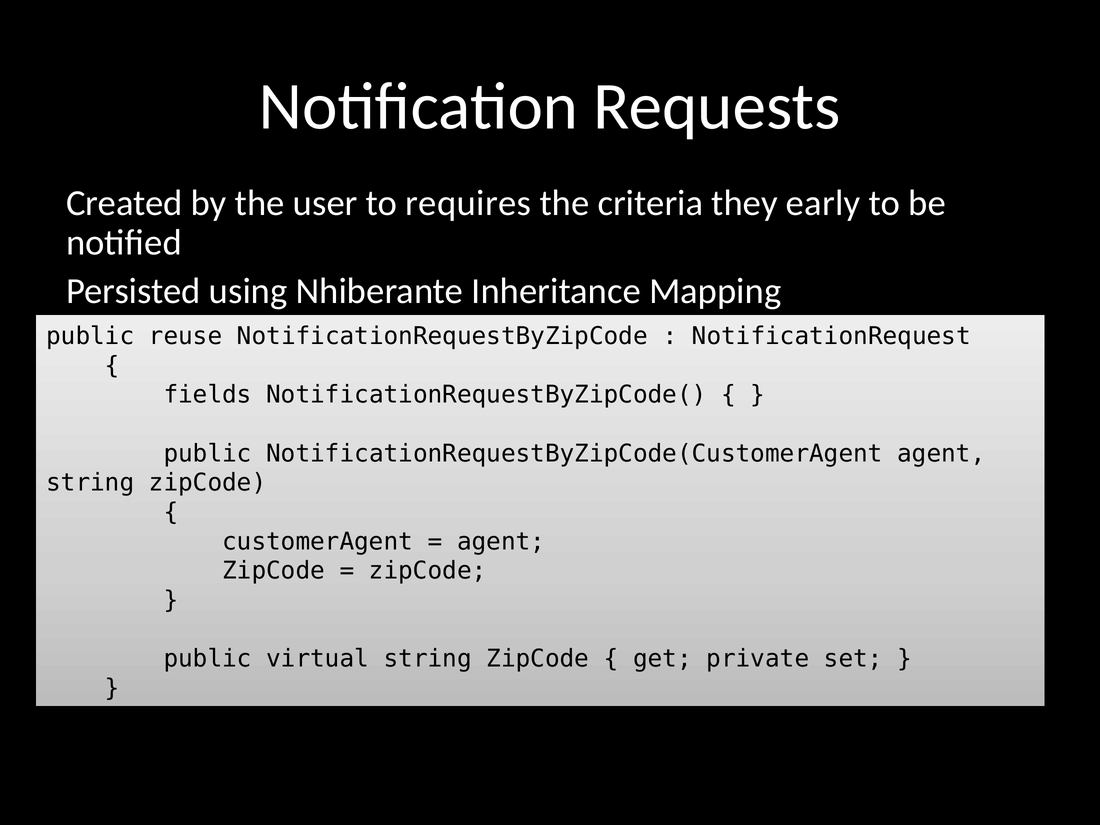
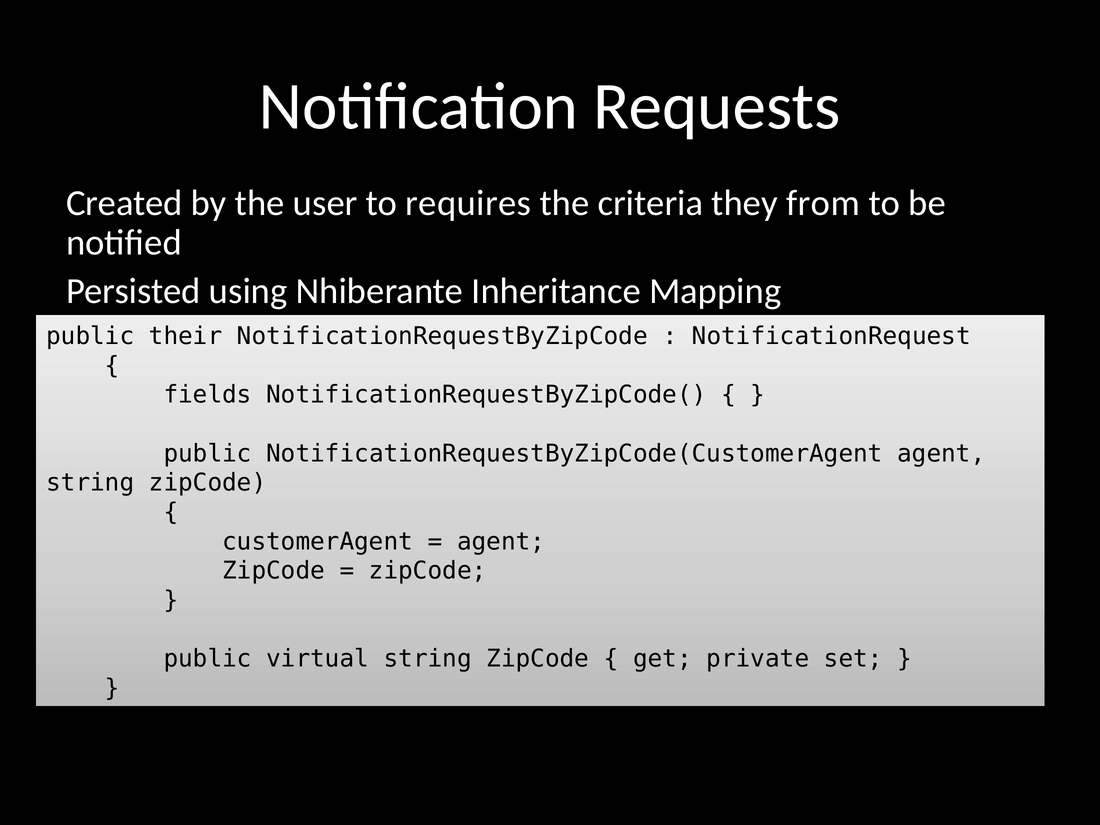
early: early -> from (823, 203)
reuse: reuse -> their (186, 336)
